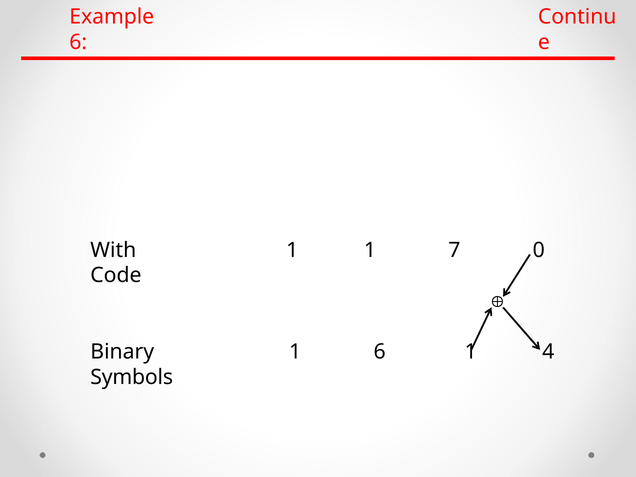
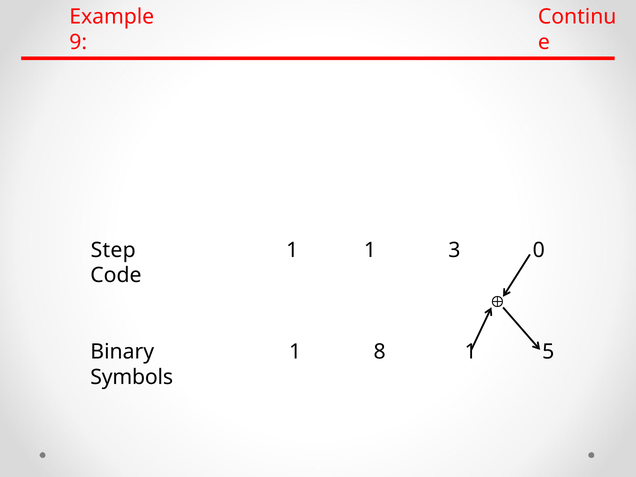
6: 6 -> 9 (78, 42)
With: With -> Step (113, 250)
7: 7 -> 3 (454, 250)
1 6: 6 -> 8 (380, 352)
4: 4 -> 5 (548, 352)
